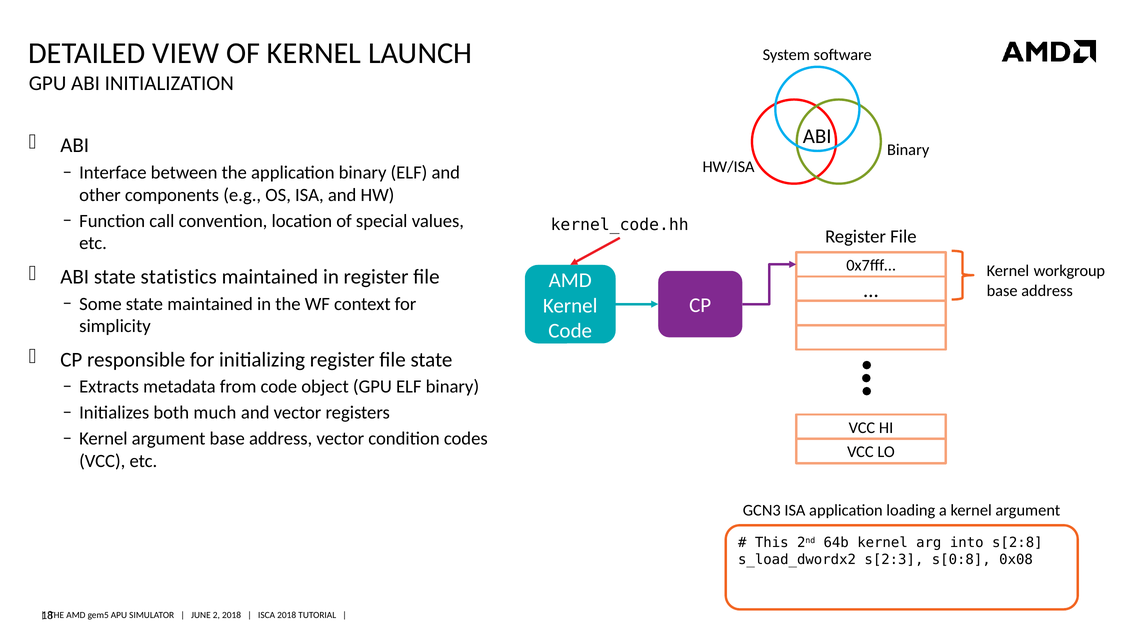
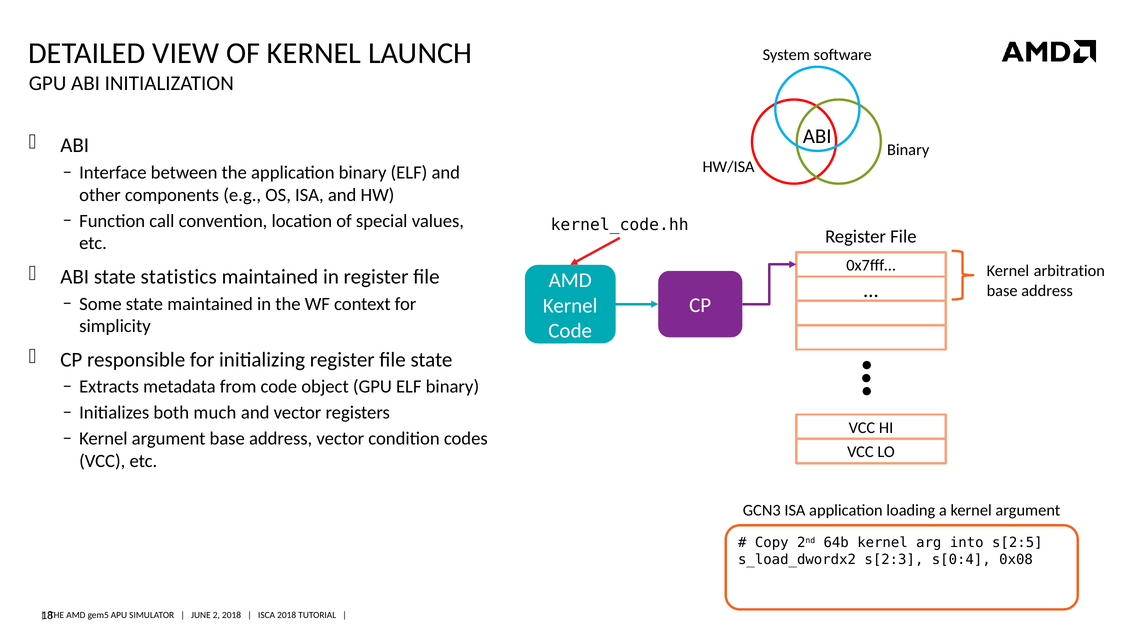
workgroup: workgroup -> arbitration (1069, 271)
This: This -> Copy (772, 542)
s[2:8: s[2:8 -> s[2:5 (1017, 542)
s[0:8: s[0:8 -> s[0:4 (961, 559)
